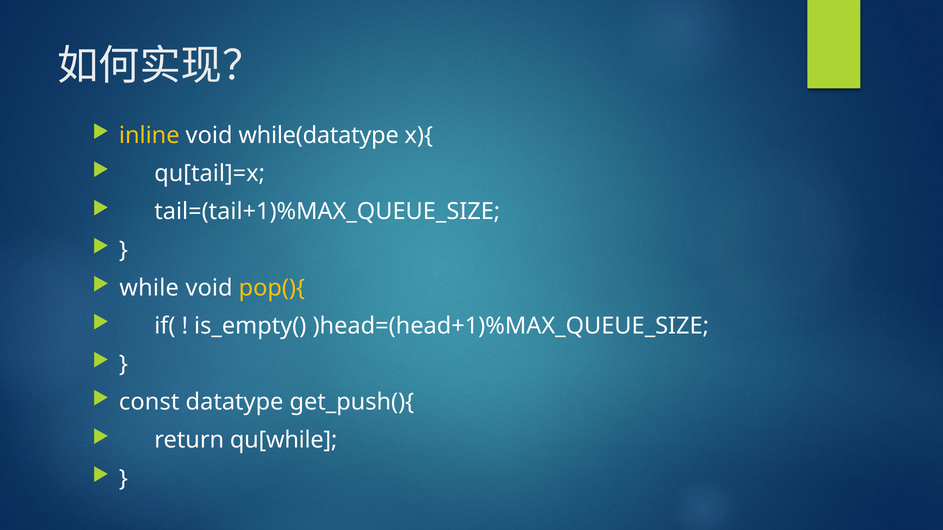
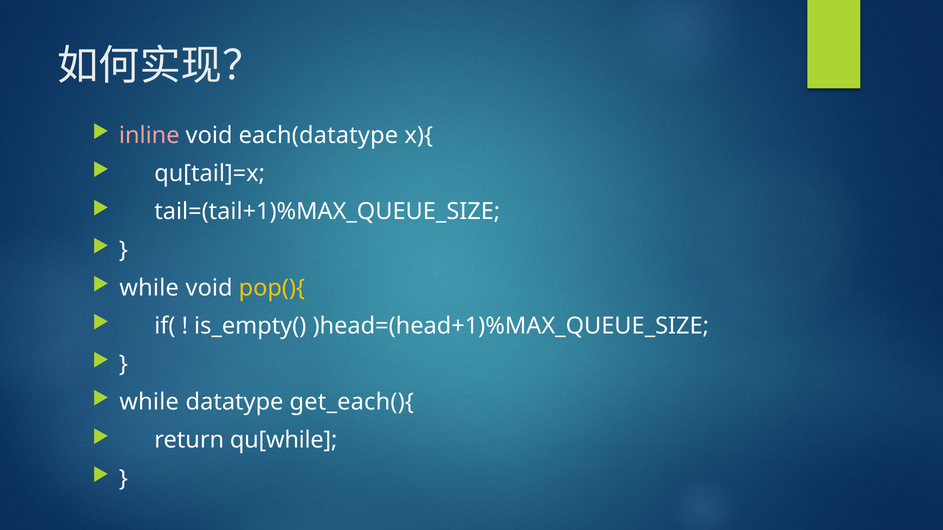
inline colour: yellow -> pink (149, 136)
while(datatype: while(datatype -> each(datatype (318, 136)
const: const -> while (149, 402)
get_push(){: get_push(){ -> get_each(){ (352, 402)
